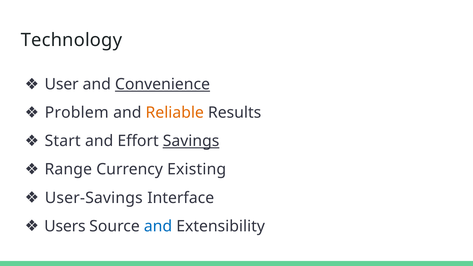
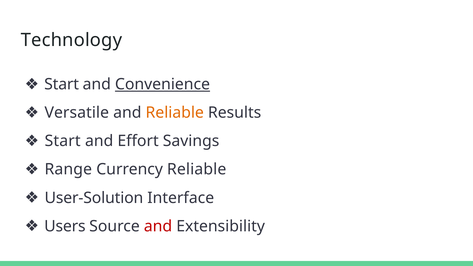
User: User -> Start (62, 84)
Problem: Problem -> Versatile (77, 113)
Savings underline: present -> none (191, 141)
Currency Existing: Existing -> Reliable (197, 170)
User-Savings: User-Savings -> User-Solution (94, 198)
and colour: blue -> red (158, 226)
